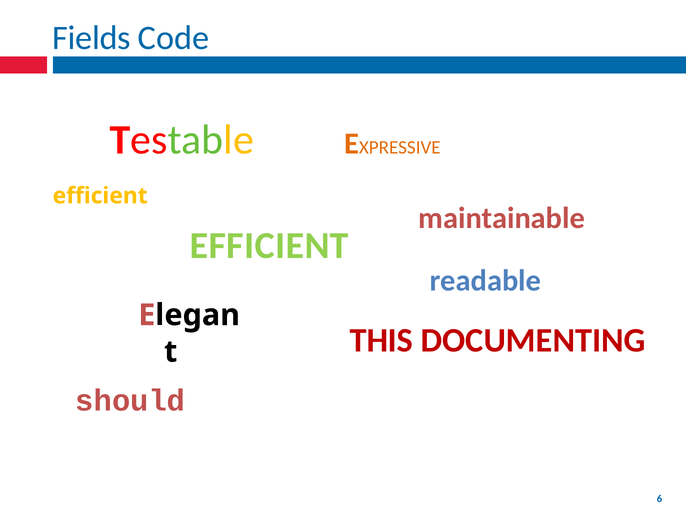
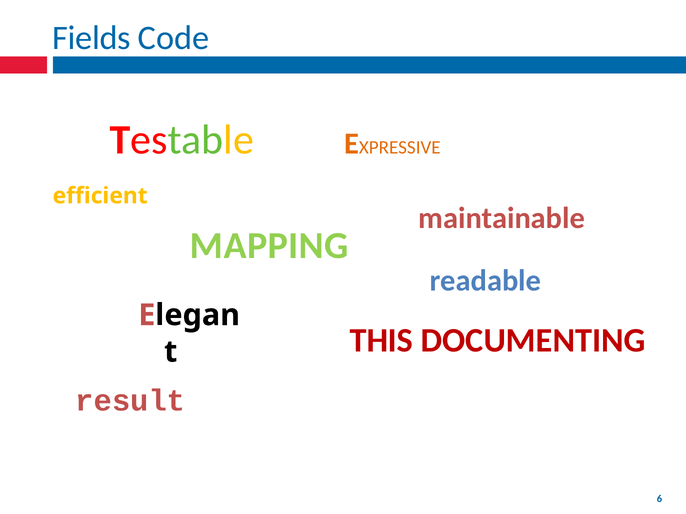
EFFICIENT: EFFICIENT -> MAPPING (269, 246)
should: should -> result (130, 401)
